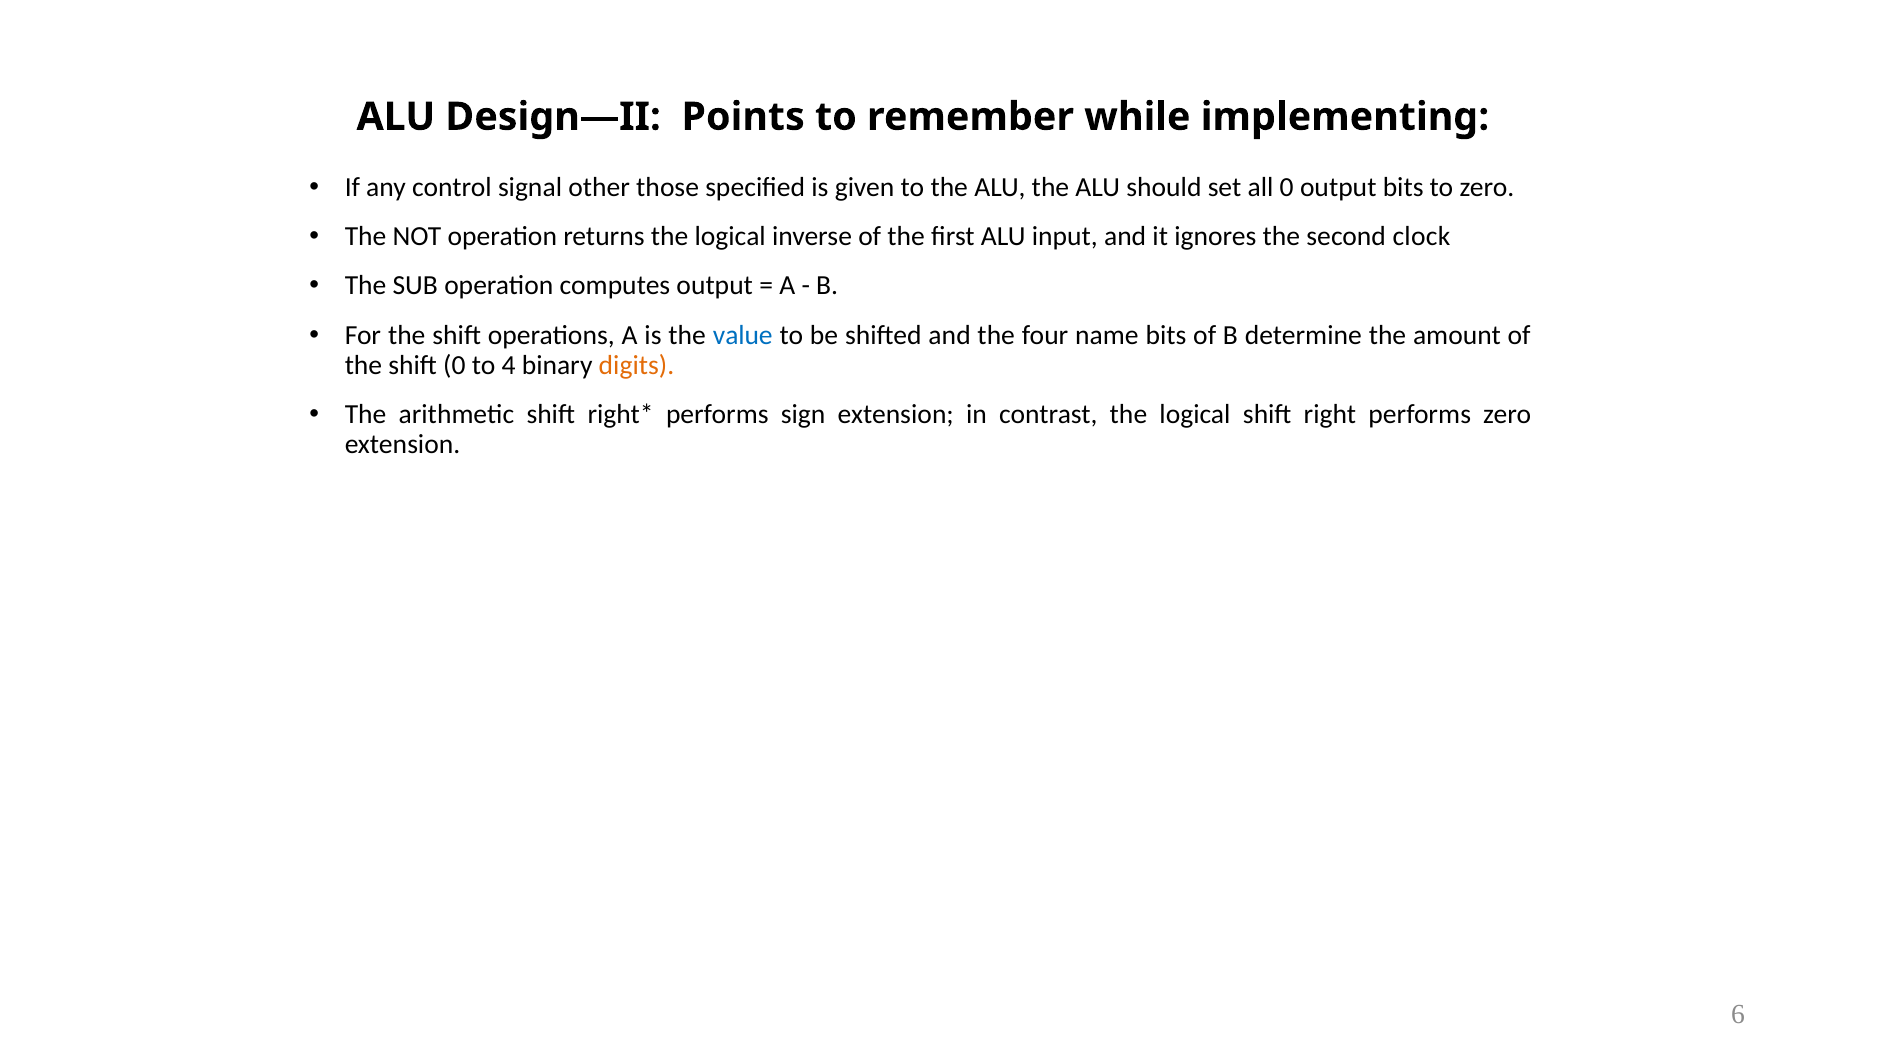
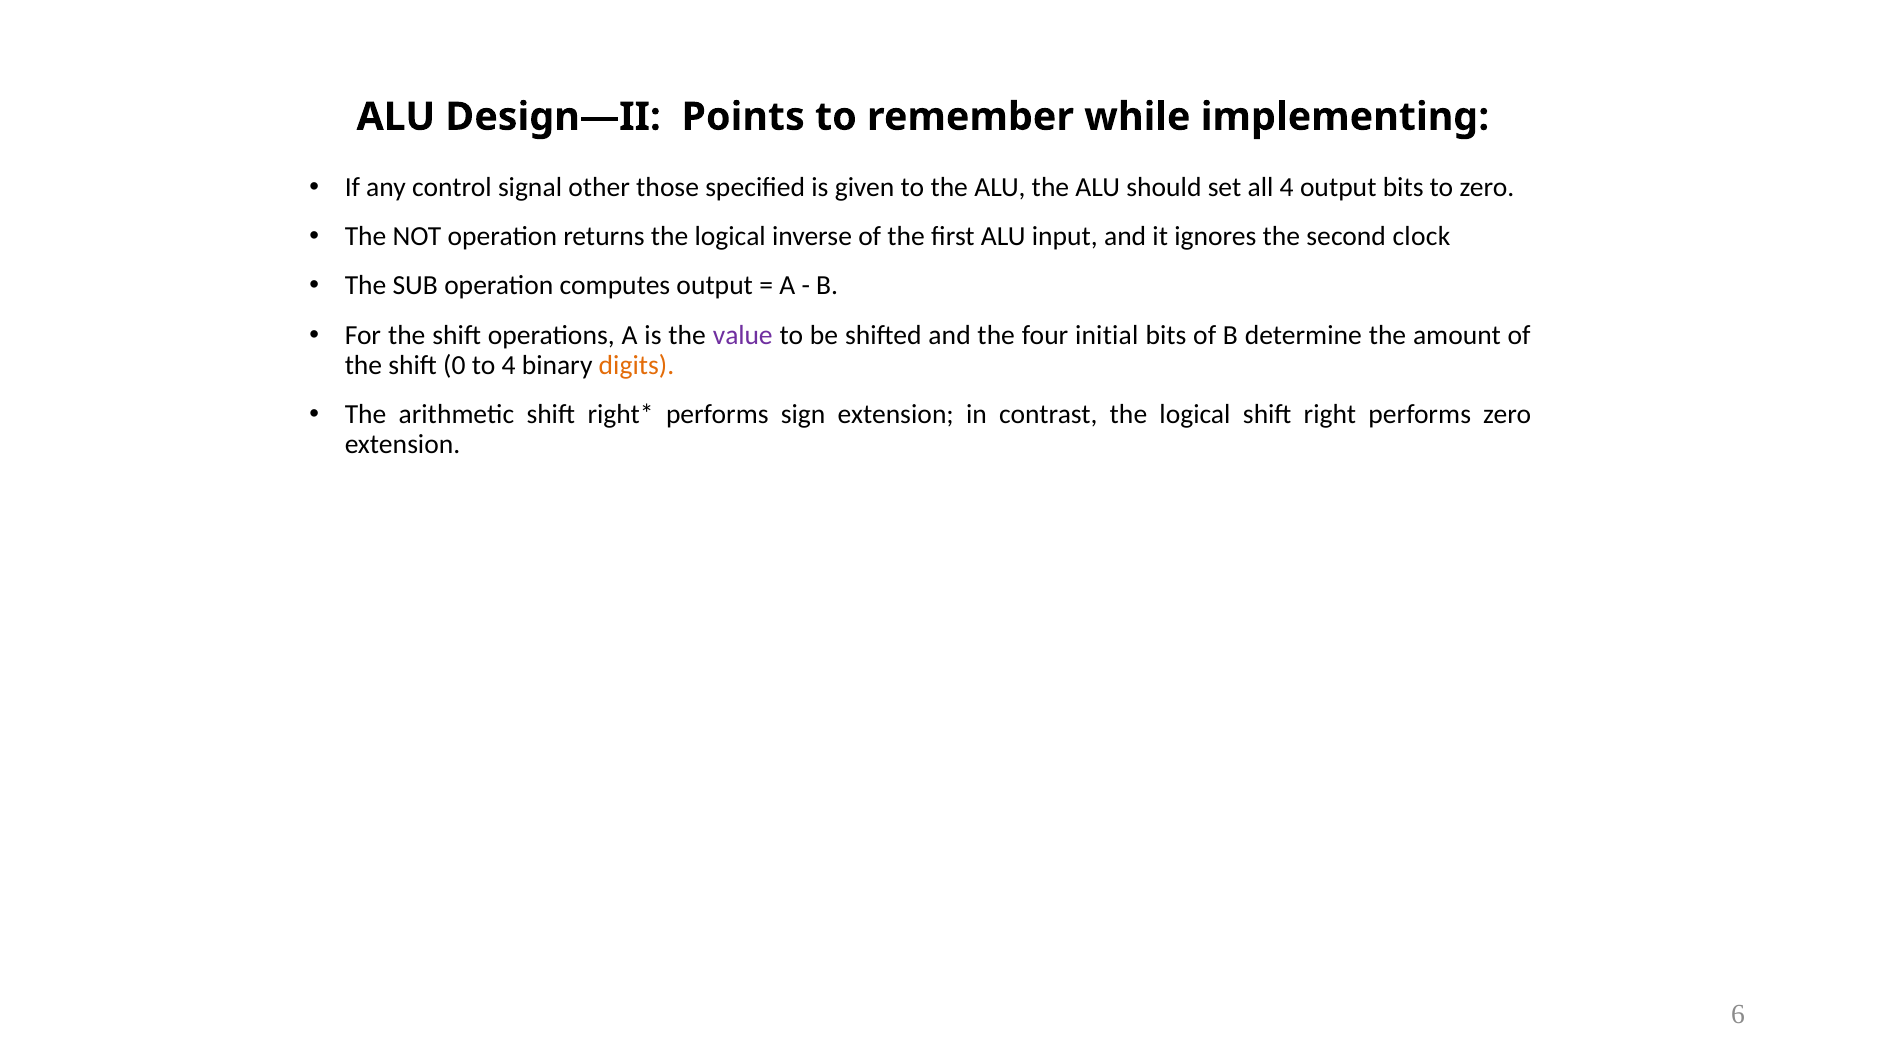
all 0: 0 -> 4 (1287, 187)
value colour: blue -> purple (743, 335)
name: name -> initial (1107, 335)
